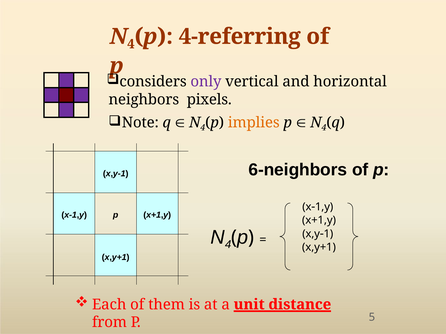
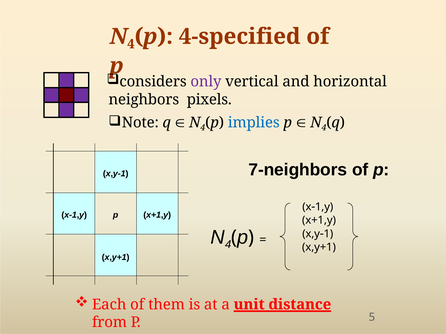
4-referring: 4-referring -> 4-specified (240, 37)
implies colour: orange -> blue (254, 123)
6-neighbors: 6-neighbors -> 7-neighbors (298, 170)
